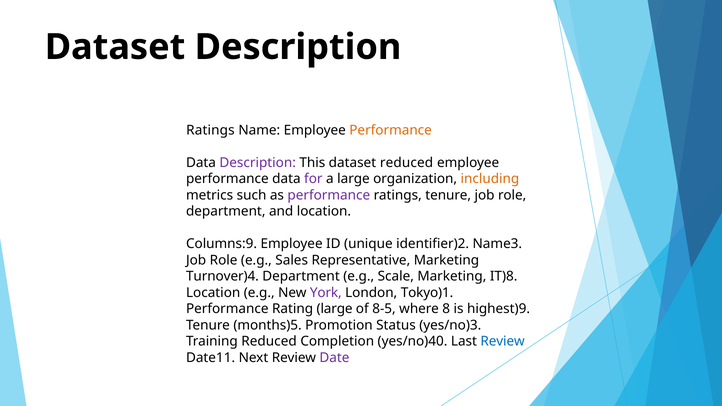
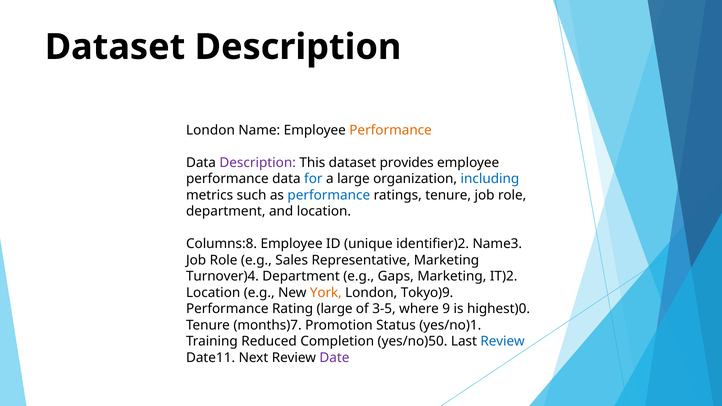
Ratings: Ratings -> London (210, 130)
dataset reduced: reduced -> provides (407, 163)
for colour: purple -> blue (313, 179)
including colour: orange -> blue (490, 179)
performance colour: purple -> blue (329, 195)
Columns:9: Columns:9 -> Columns:8 (222, 244)
Scale: Scale -> Gaps (396, 277)
IT)8: IT)8 -> IT)2 (504, 277)
York colour: purple -> orange (326, 293)
Tokyo)1: Tokyo)1 -> Tokyo)9 (427, 293)
8-5: 8-5 -> 3-5 (384, 309)
8: 8 -> 9 (446, 309)
highest)9: highest)9 -> highest)0 (499, 309)
months)5: months)5 -> months)7 (268, 325)
yes/no)3: yes/no)3 -> yes/no)1 (450, 325)
yes/no)40: yes/no)40 -> yes/no)50 (413, 342)
